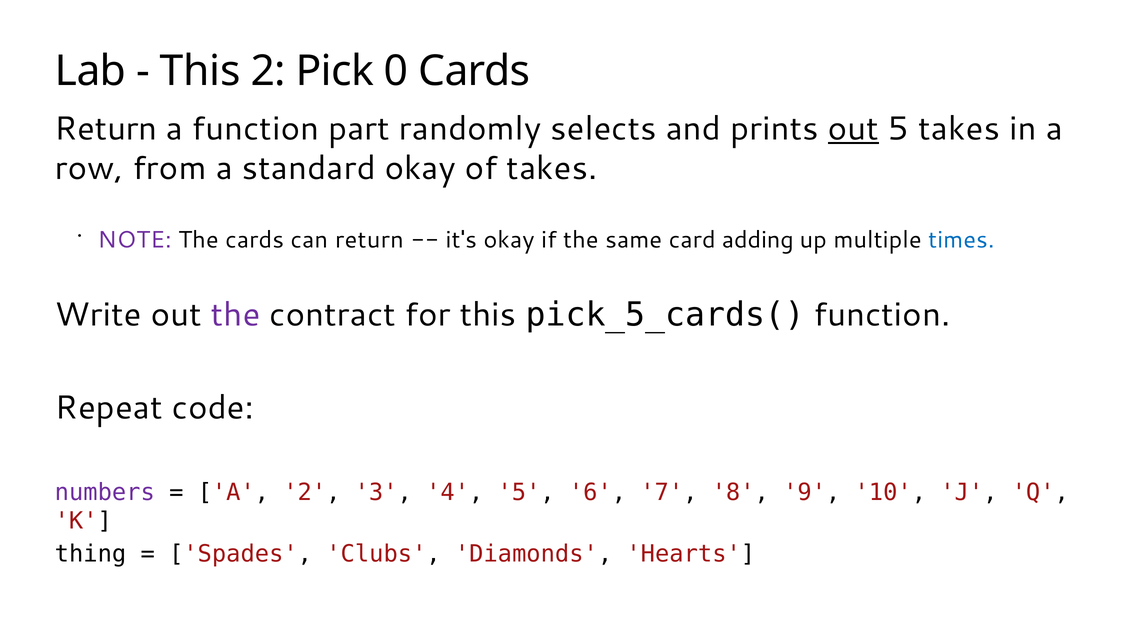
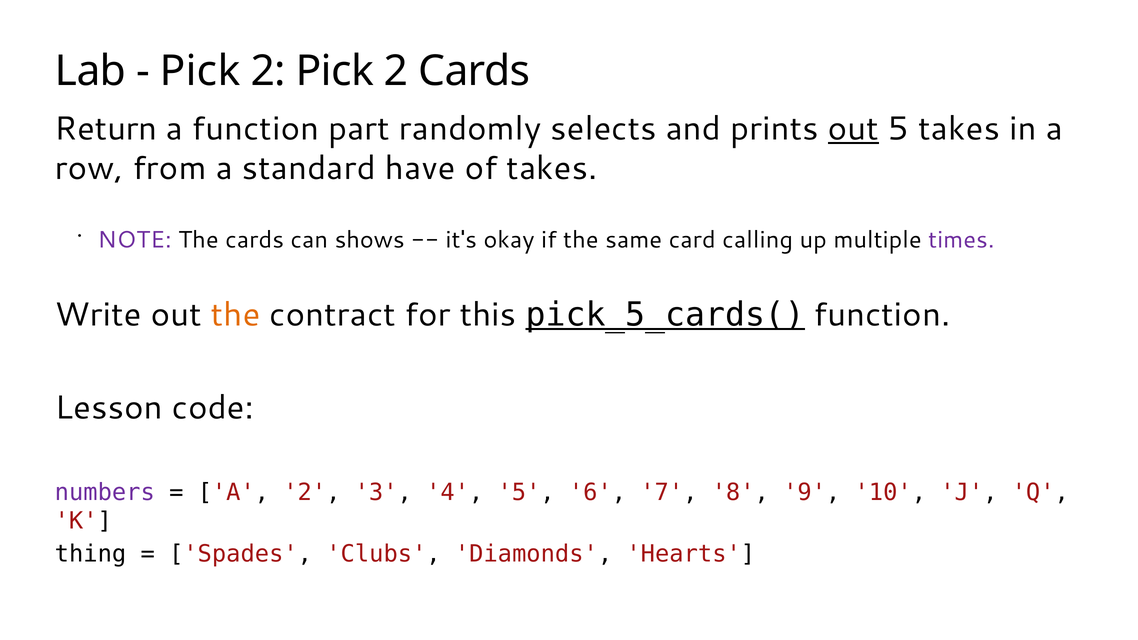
This: This -> Pick (200, 71)
2 Pick 0: 0 -> 2 (396, 71)
standard okay: okay -> have (420, 169)
can return: return -> shows (370, 240)
adding: adding -> calling (758, 240)
times colour: blue -> purple (961, 240)
the colour: purple -> orange (236, 315)
pick_5_cards( underline: none -> present (665, 315)
Repeat: Repeat -> Lesson (109, 408)
